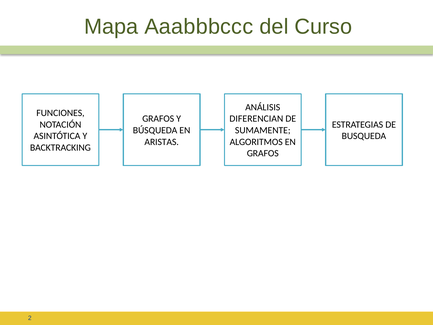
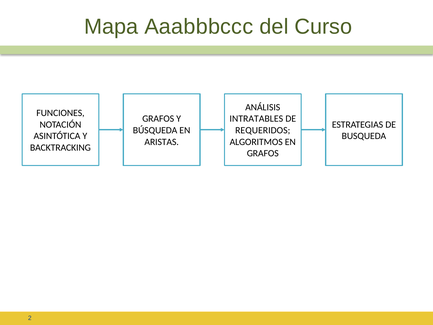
DIFERENCIAN: DIFERENCIAN -> INTRATABLES (256, 119)
SUMAMENTE: SUMAMENTE -> REQUERIDOS (263, 130)
